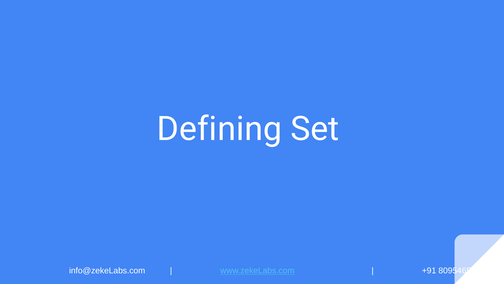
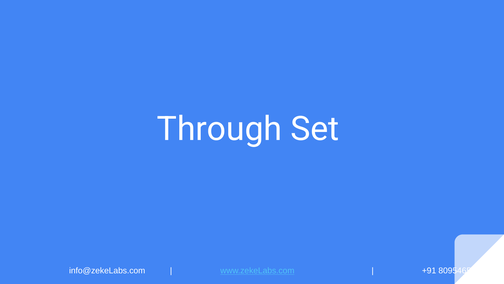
Defining: Defining -> Through (220, 129)
